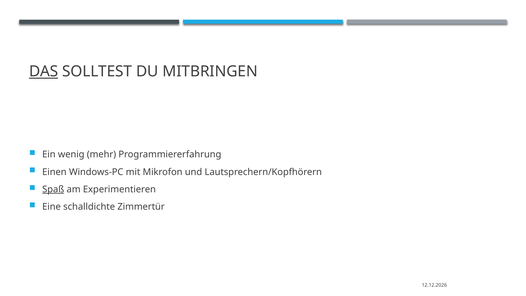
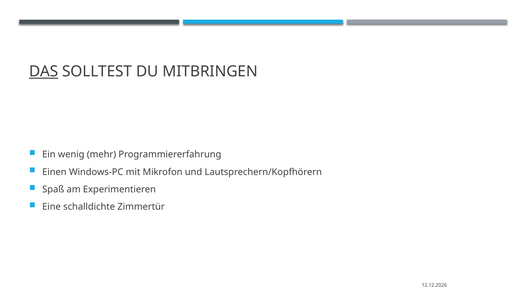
Spaß underline: present -> none (53, 189)
